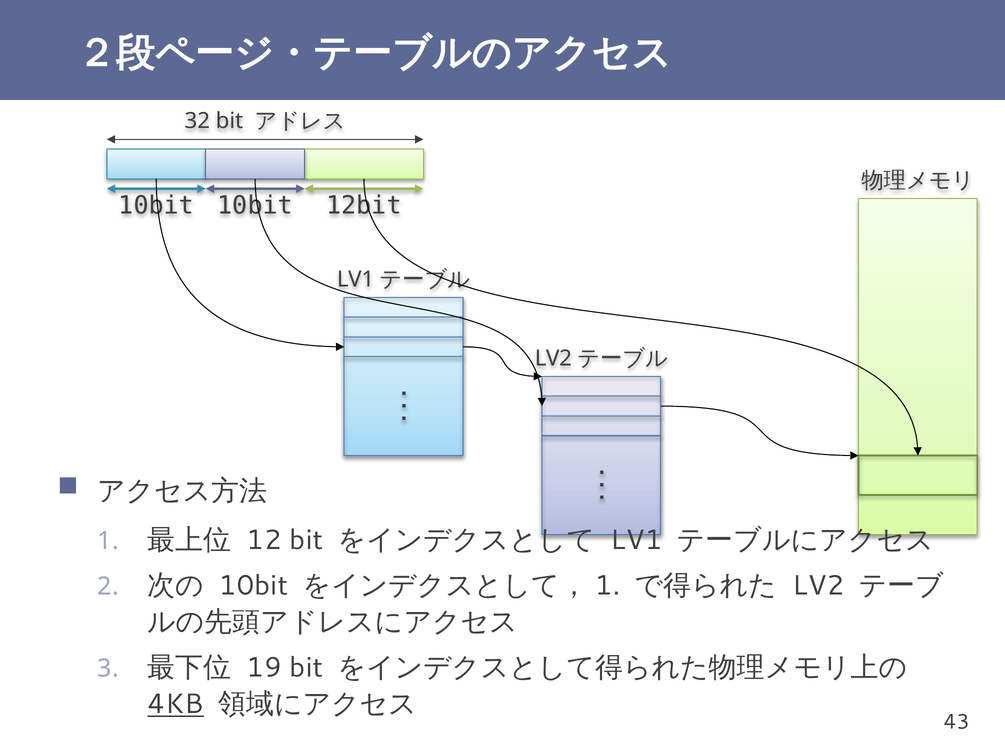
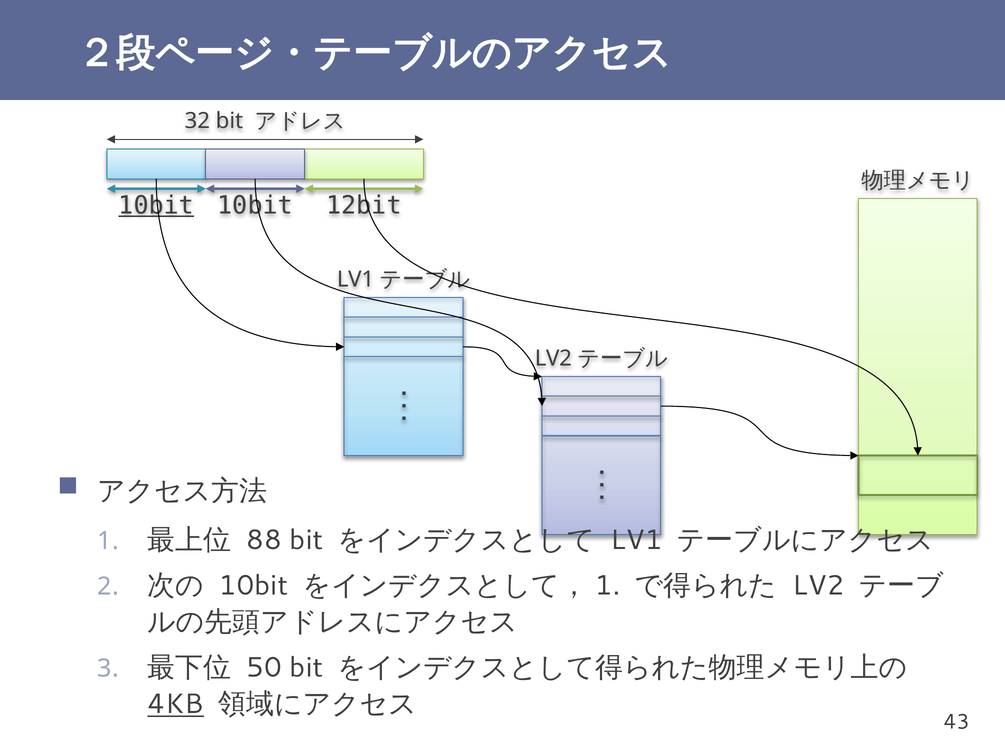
10bit underline: none -> present (156, 205)
12: 12 -> 88 (264, 541)
19: 19 -> 50 (264, 668)
